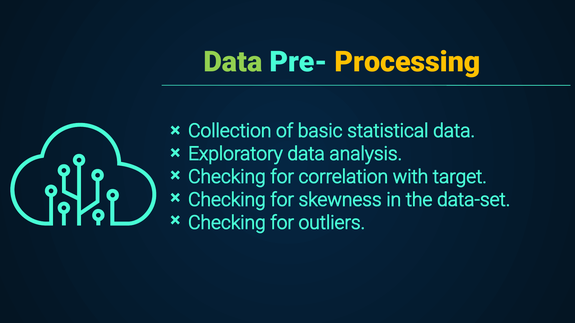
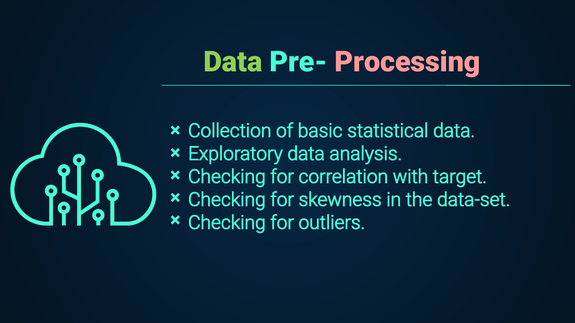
Processing colour: yellow -> pink (408, 62)
